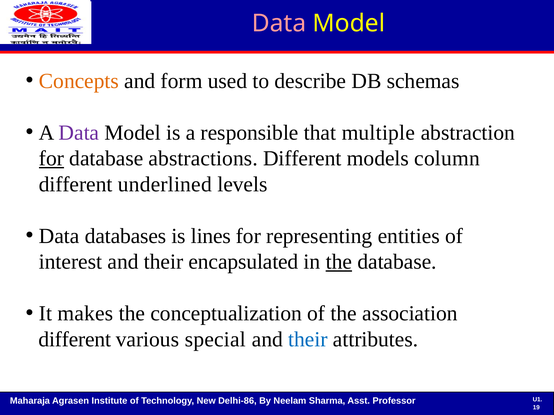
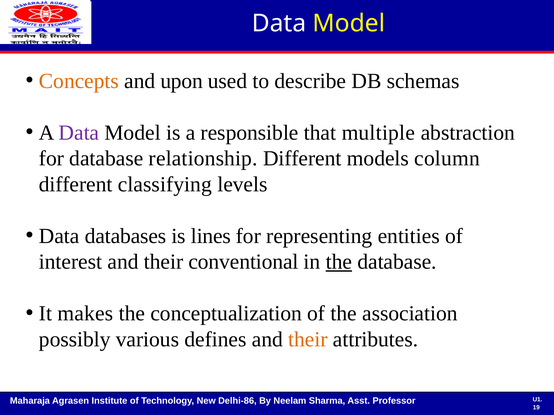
Data colour: pink -> white (279, 23)
form: form -> upon (182, 81)
for underline: present -> none (51, 159)
abstractions: abstractions -> relationship (203, 159)
underlined: underlined -> classifying (165, 185)
encapsulated: encapsulated -> conventional (243, 262)
different: different -> possibly (75, 340)
special: special -> defines (215, 340)
their colour: blue -> orange (308, 340)
